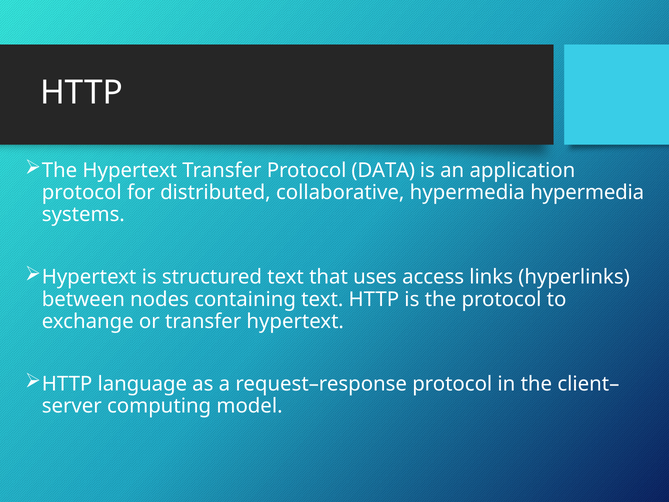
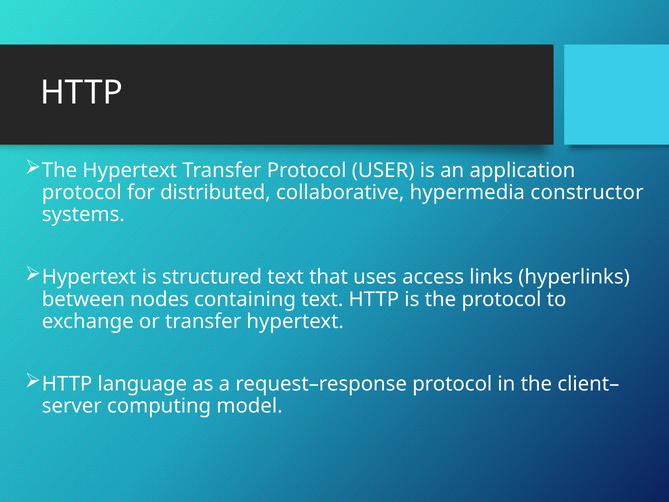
DATA: DATA -> USER (383, 170)
hypermedia hypermedia: hypermedia -> constructor (587, 192)
